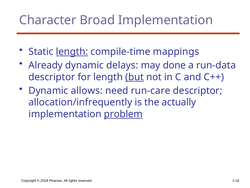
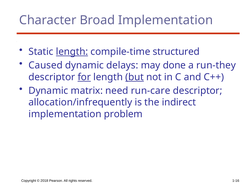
mappings: mappings -> structured (176, 52)
Already: Already -> Caused (46, 65)
run-data: run-data -> run-they (216, 65)
for underline: none -> present (84, 77)
allows: allows -> matrix (87, 90)
actually: actually -> indirect (179, 102)
problem underline: present -> none (123, 114)
